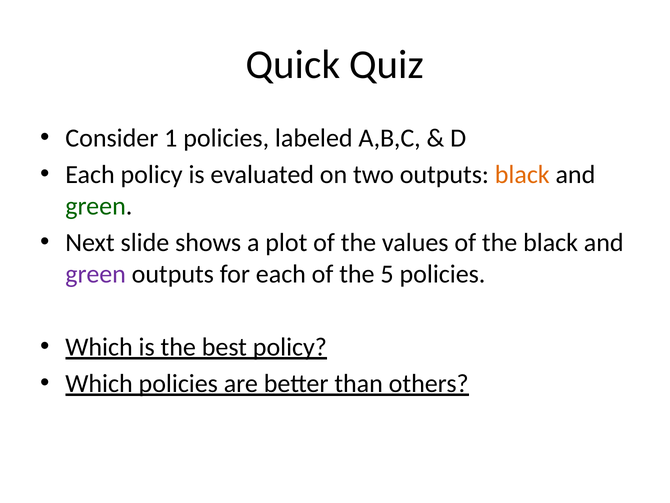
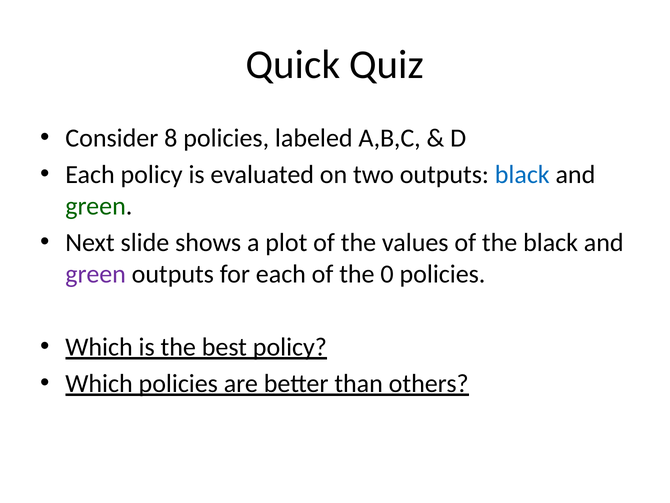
1: 1 -> 8 (171, 138)
black colour: orange -> blue (522, 175)
5: 5 -> 0 (387, 274)
